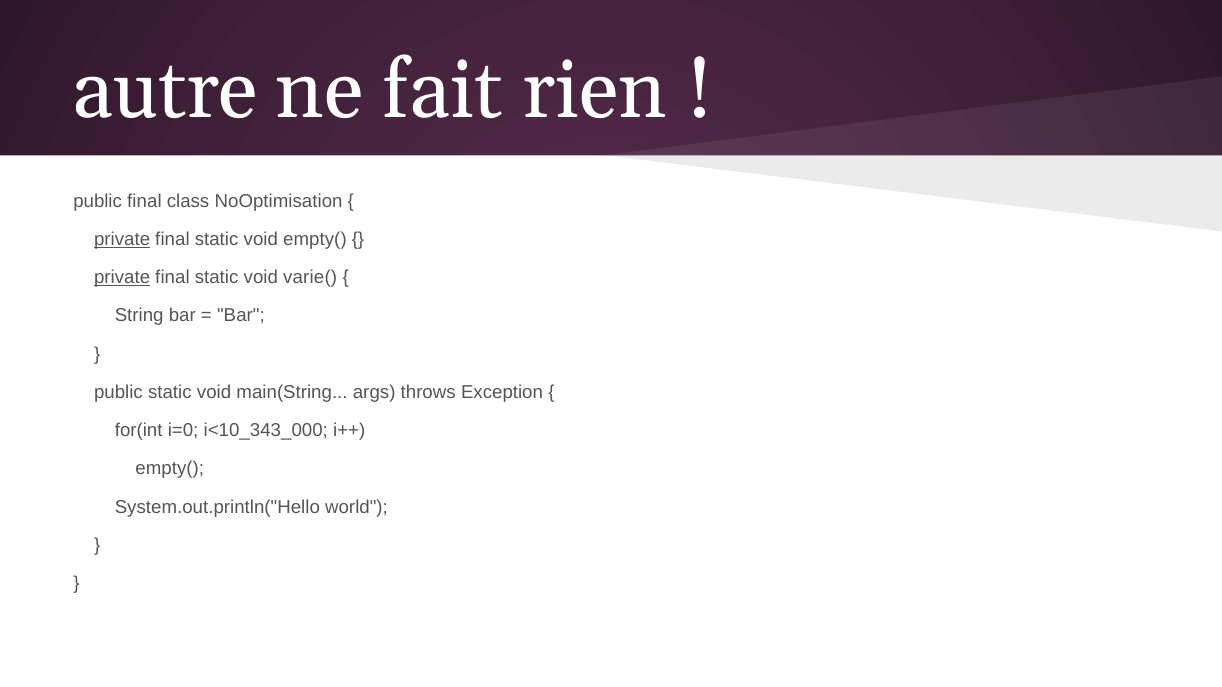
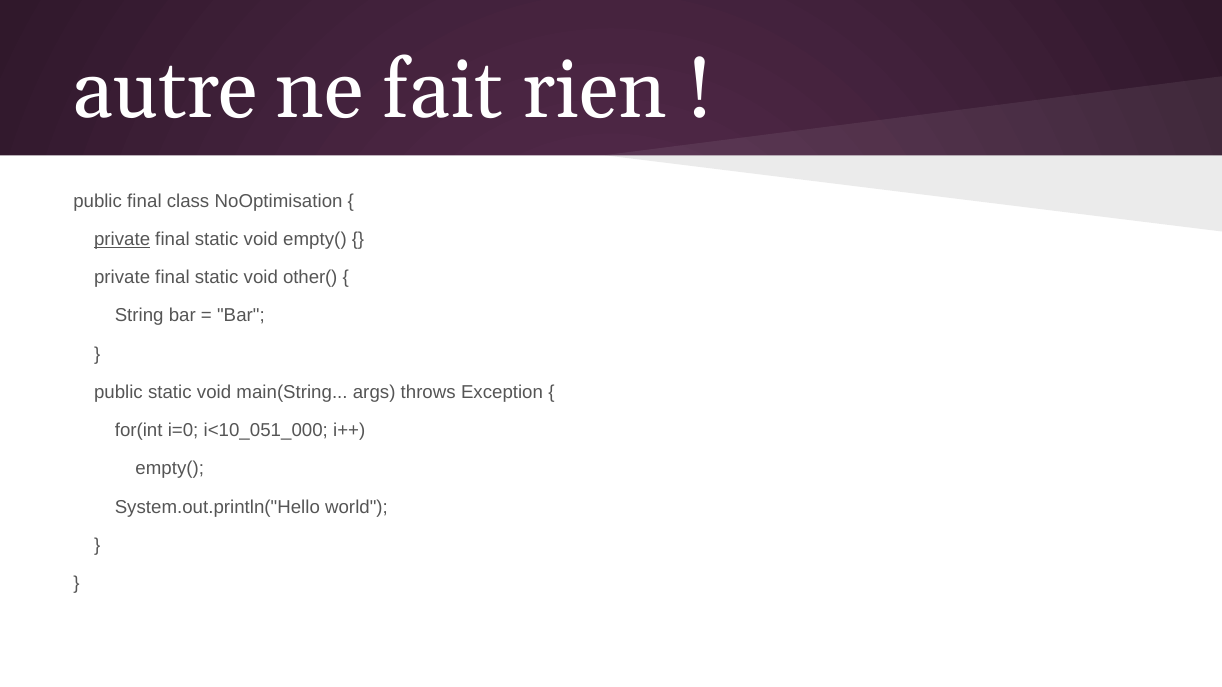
private underline: present -> none (122, 278)
varie(: varie( -> other( (310, 278)
i<10_343_000: i<10_343_000 -> i<10_051_000 (266, 431)
